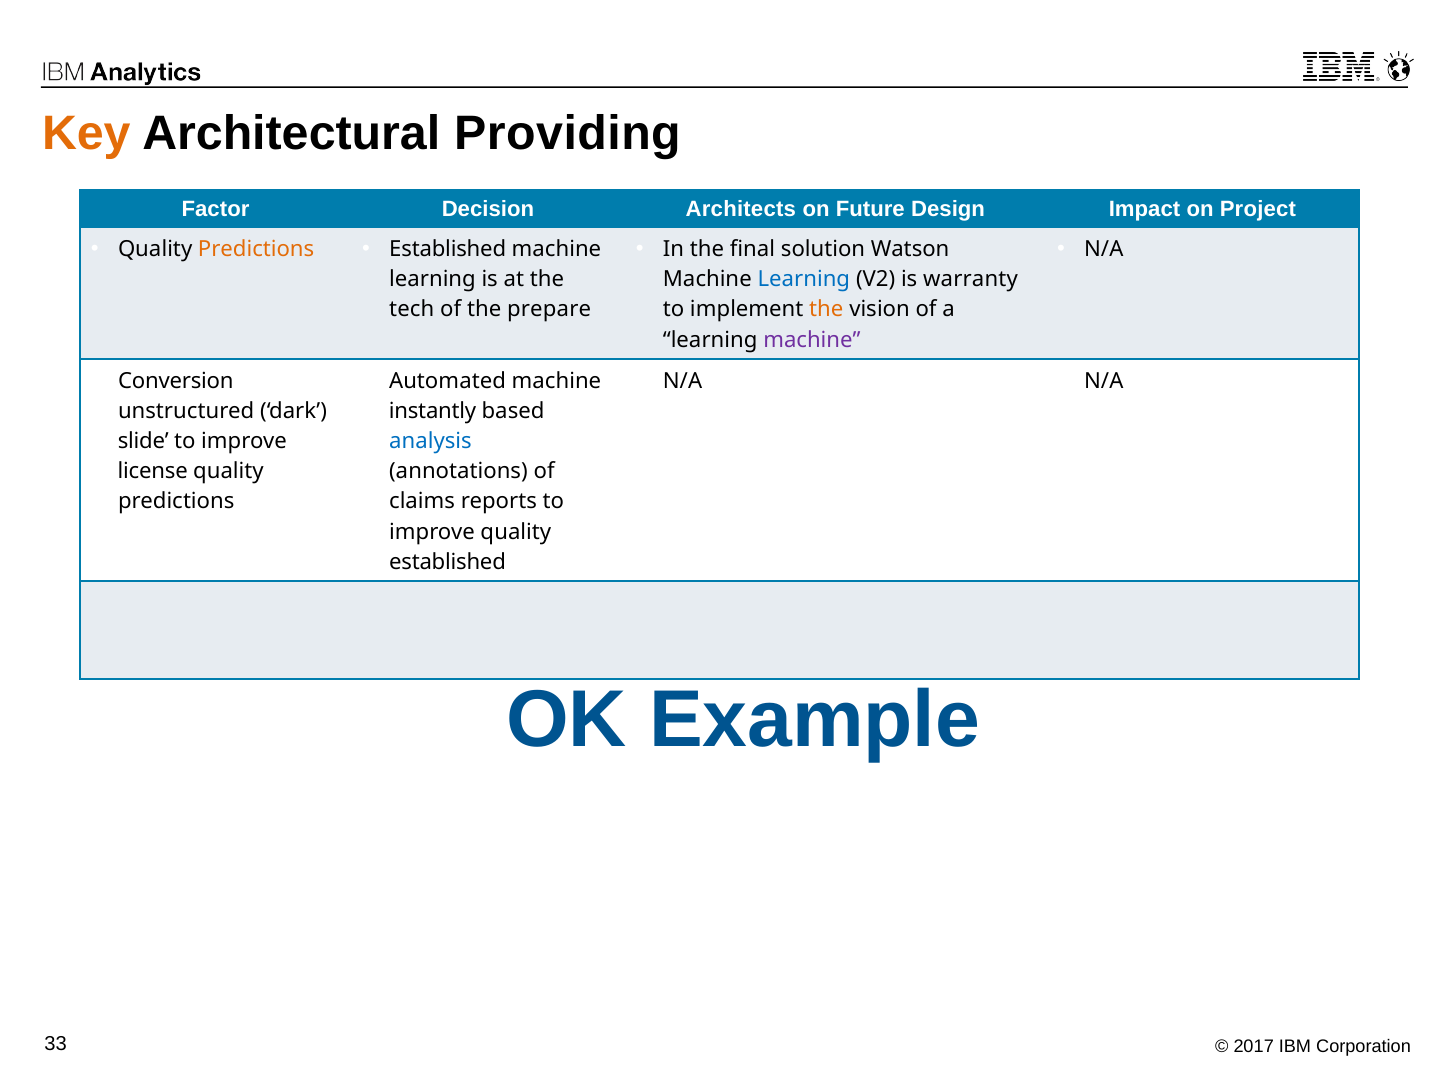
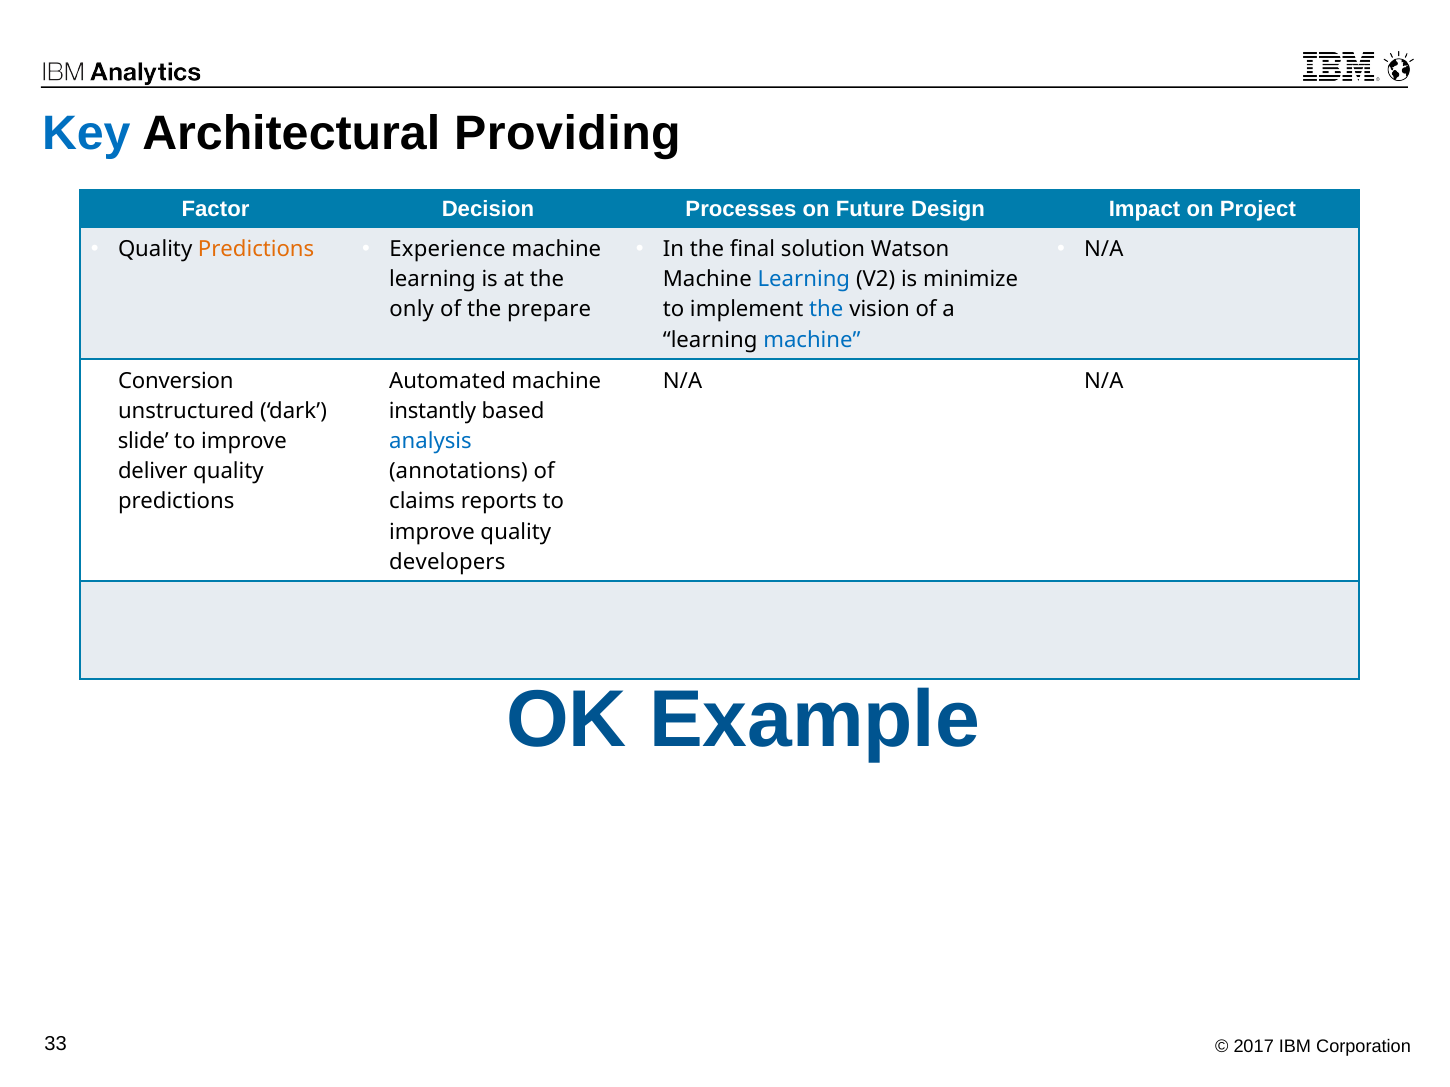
Key colour: orange -> blue (86, 134)
Architects: Architects -> Processes (741, 209)
Established: Established -> Experience (447, 249)
warranty: warranty -> minimize (971, 279)
tech: tech -> only (412, 310)
the colour: orange -> blue (826, 310)
machine colour: purple -> blue (812, 340)
license: license -> deliver (153, 472)
established: established -> developers (447, 562)
